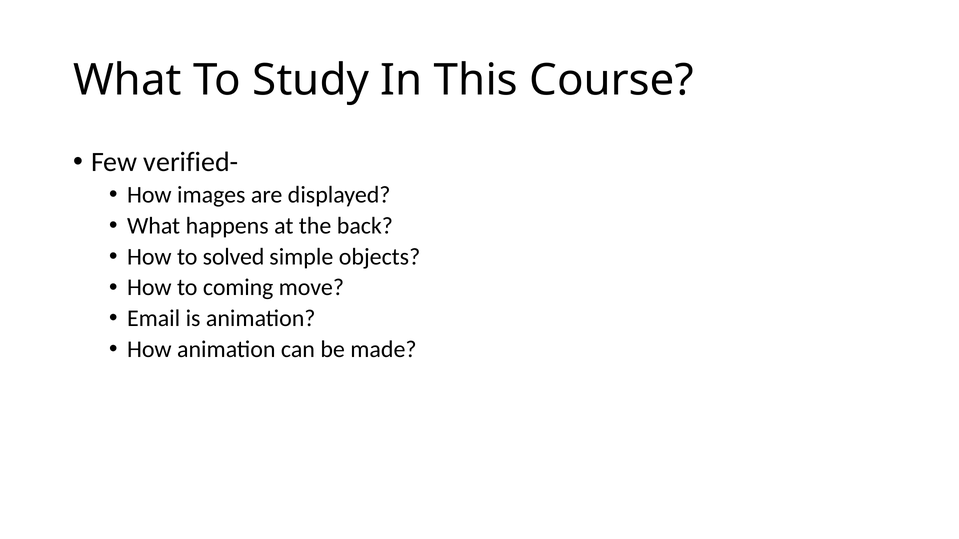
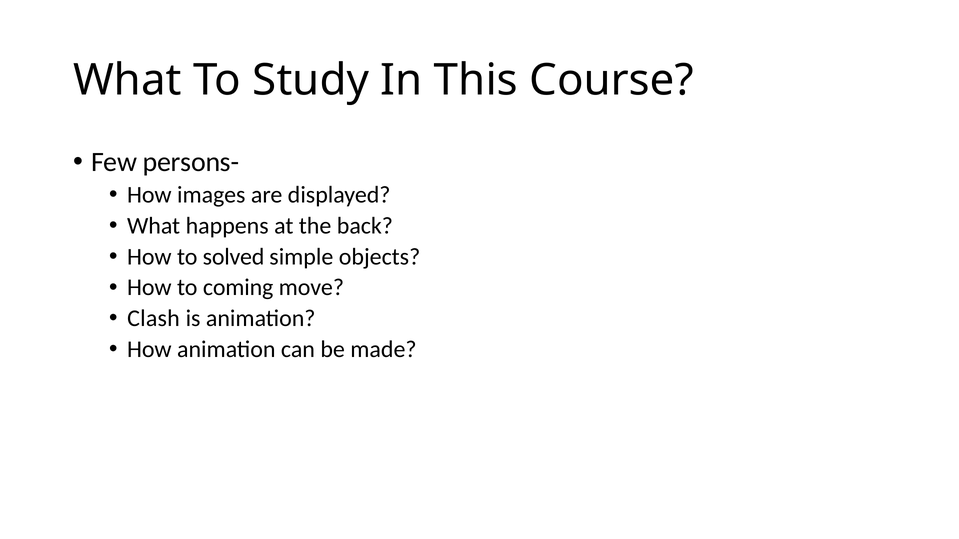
verified-: verified- -> persons- (191, 162)
Email: Email -> Clash (153, 319)
